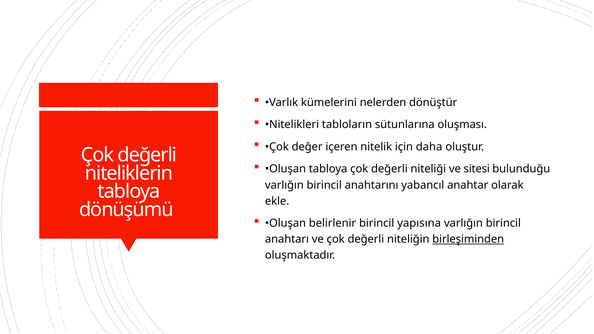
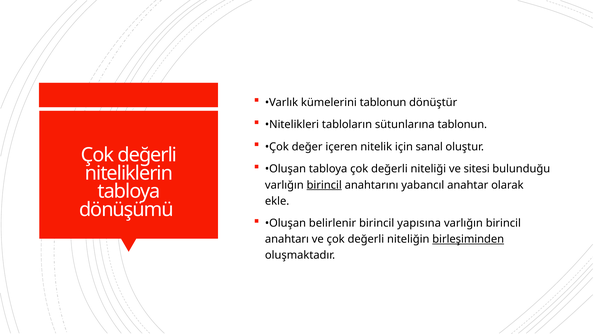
kümelerini nelerden: nelerden -> tablonun (383, 102)
sütunlarına oluşması: oluşması -> tablonun (462, 125)
daha: daha -> sanal (429, 147)
birincil underline: none -> present (324, 185)
